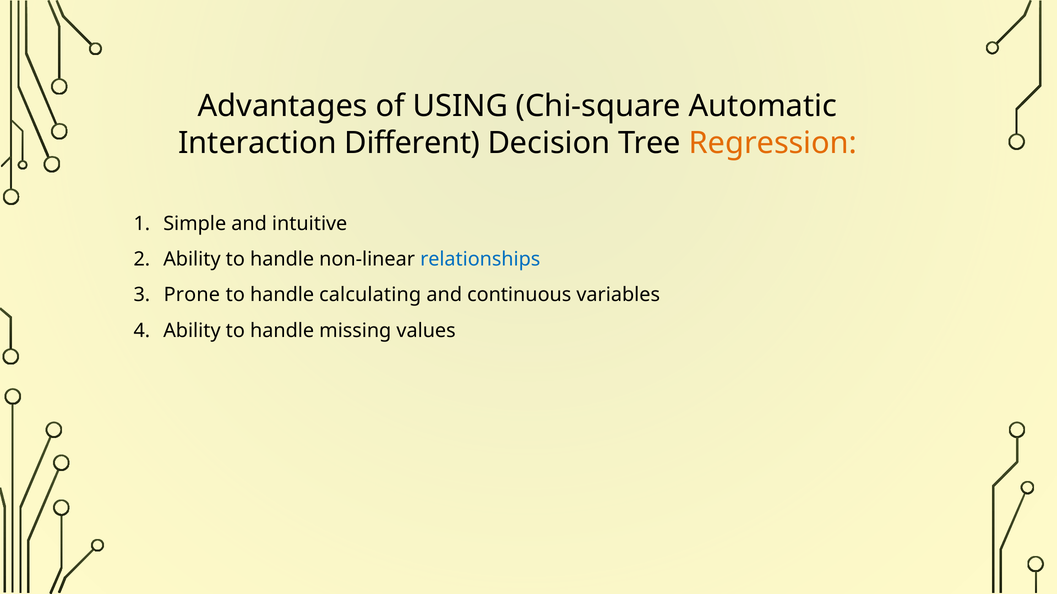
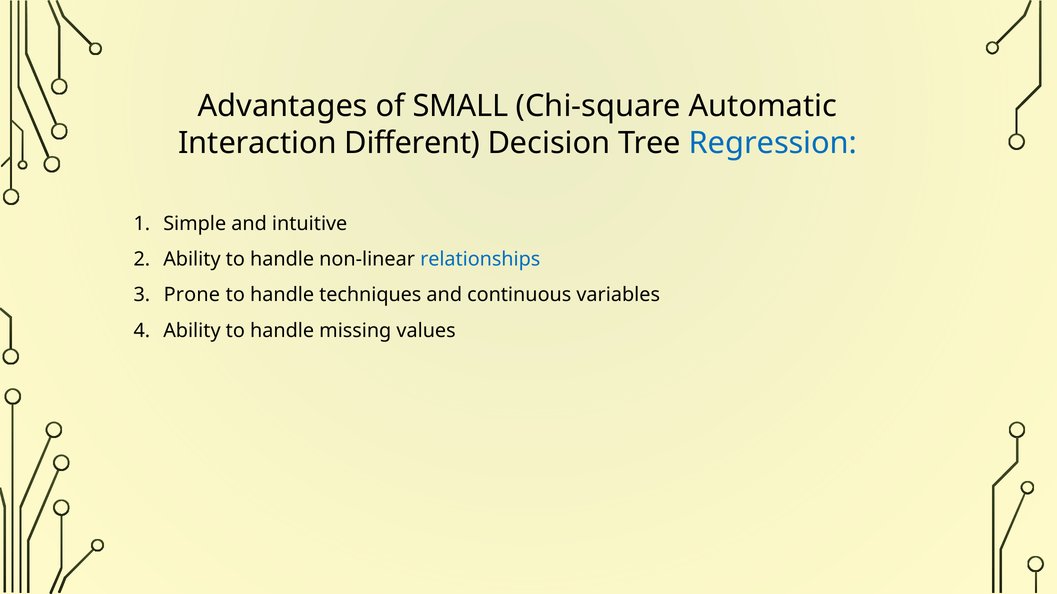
USING: USING -> SMALL (460, 106)
Regression colour: orange -> blue (773, 143)
calculating: calculating -> techniques (370, 295)
